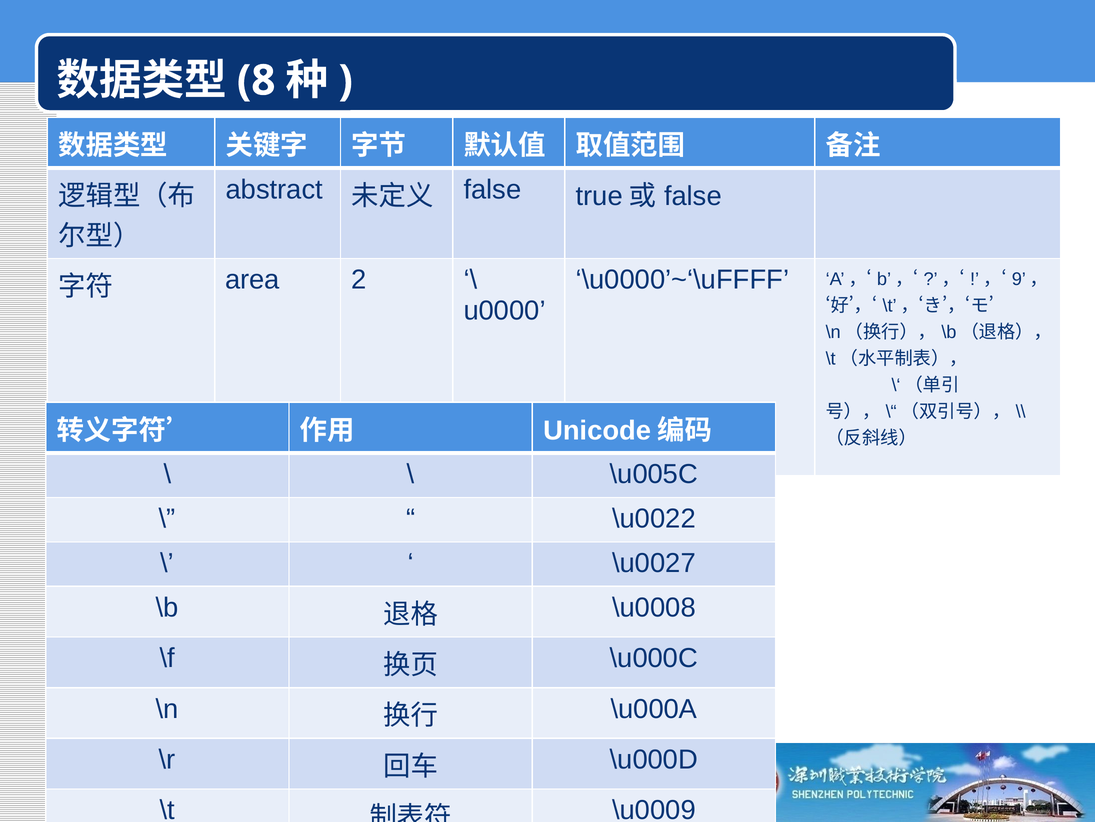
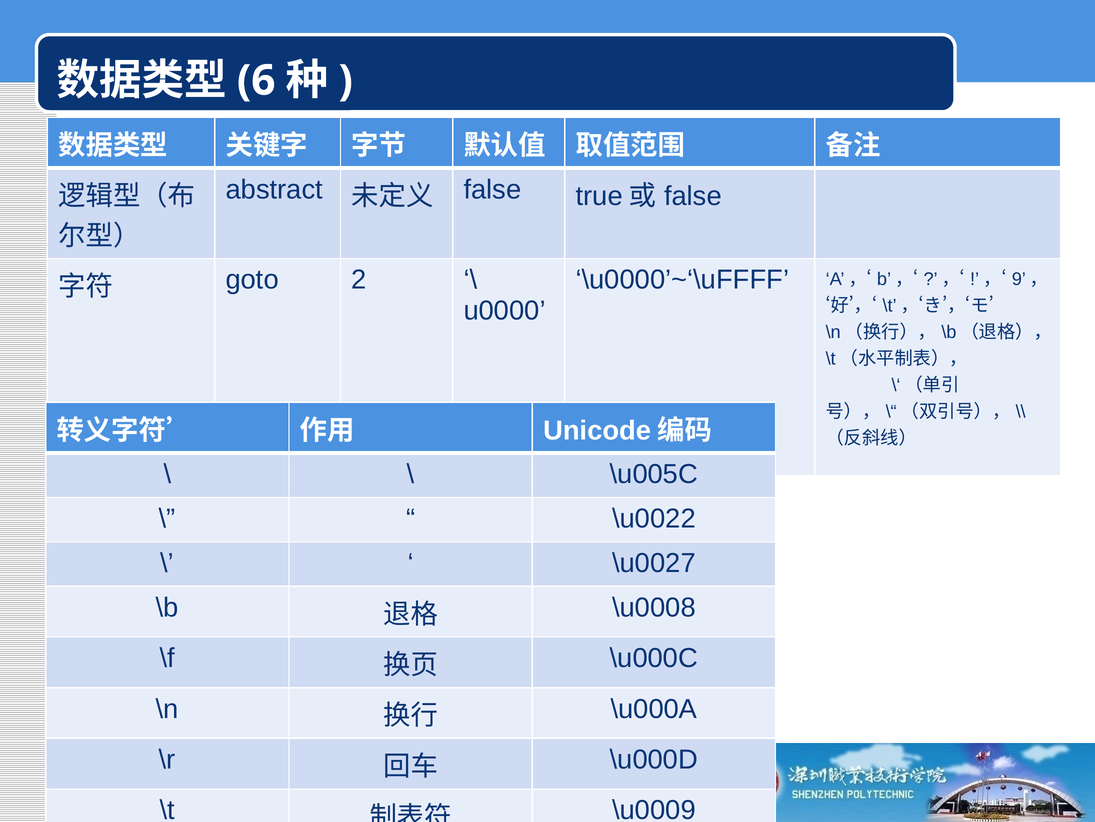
8: 8 -> 6 (256, 81)
area: area -> goto (252, 280)
